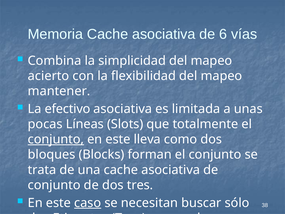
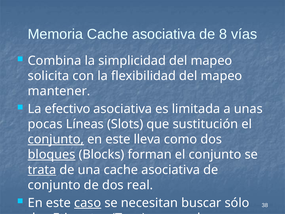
6: 6 -> 8 (223, 34)
acierto: acierto -> solicita (49, 76)
totalmente: totalmente -> sustitución (205, 124)
bloques underline: none -> present (52, 154)
trata underline: none -> present (42, 170)
tres: tres -> real (140, 185)
